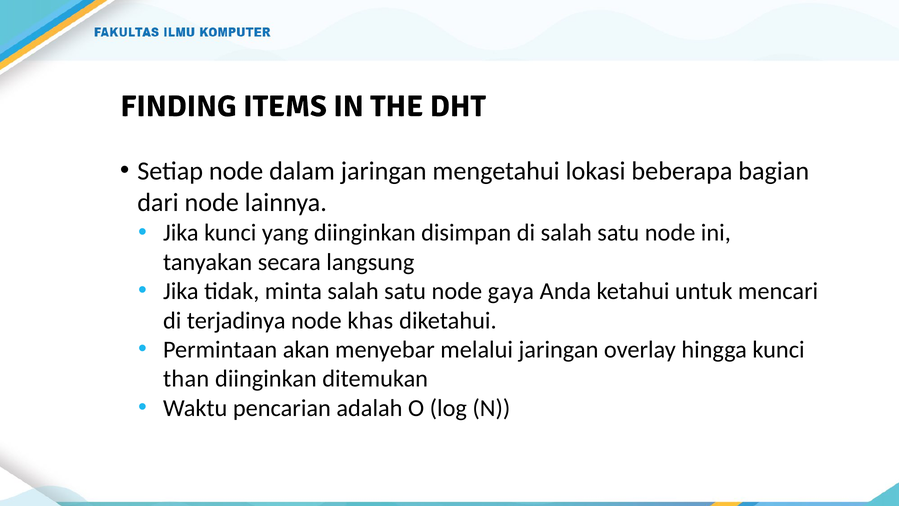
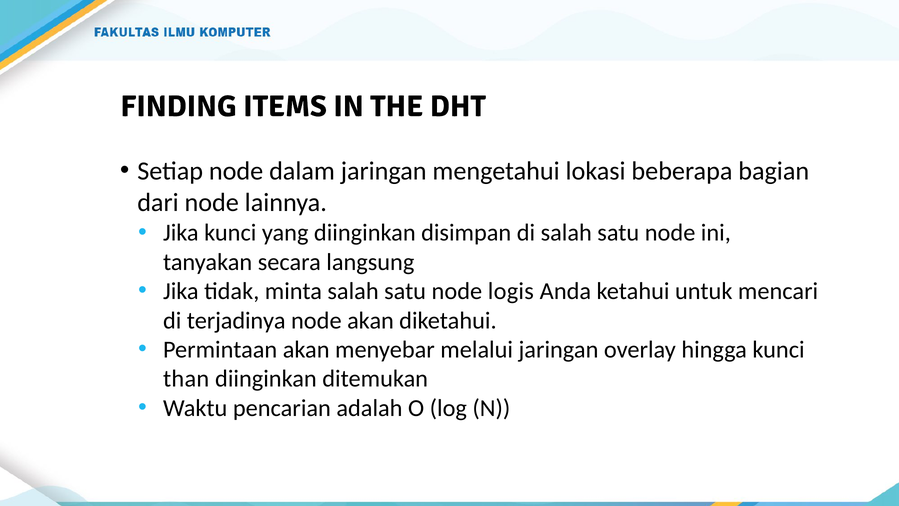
gaya: gaya -> logis (511, 291)
node khas: khas -> akan (370, 320)
